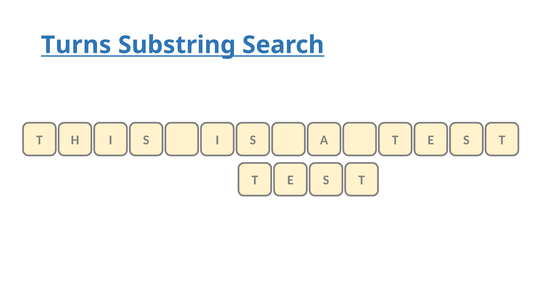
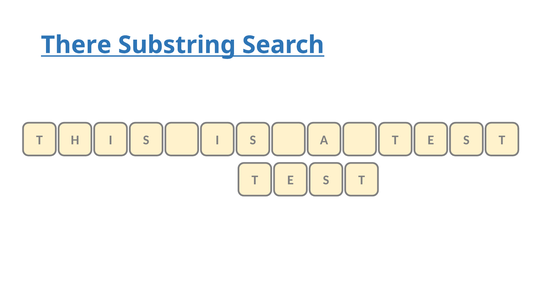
Turns: Turns -> There (76, 45)
